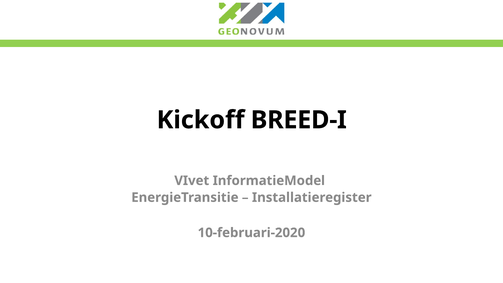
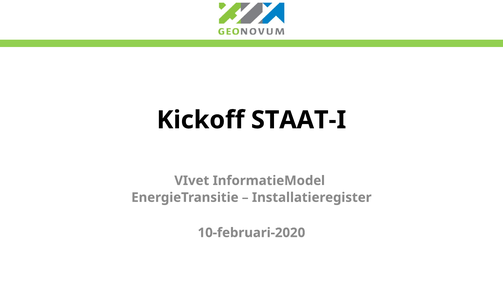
BREED-I: BREED-I -> STAAT-I (299, 120)
